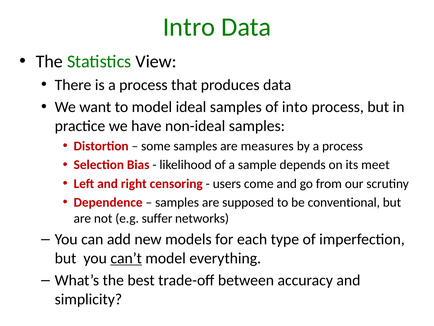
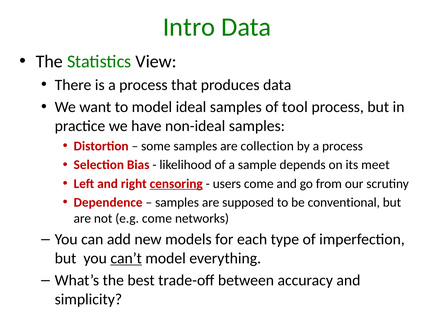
into: into -> tool (295, 107)
measures: measures -> collection (267, 146)
censoring underline: none -> present (176, 183)
e.g suffer: suffer -> come (157, 218)
